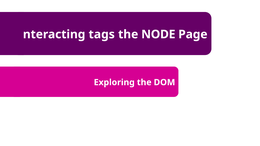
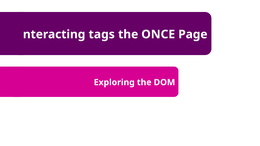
NODE: NODE -> ONCE (158, 34)
